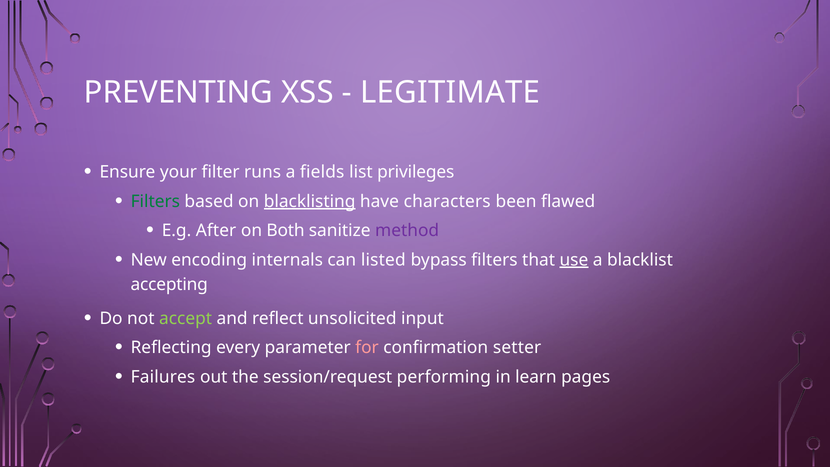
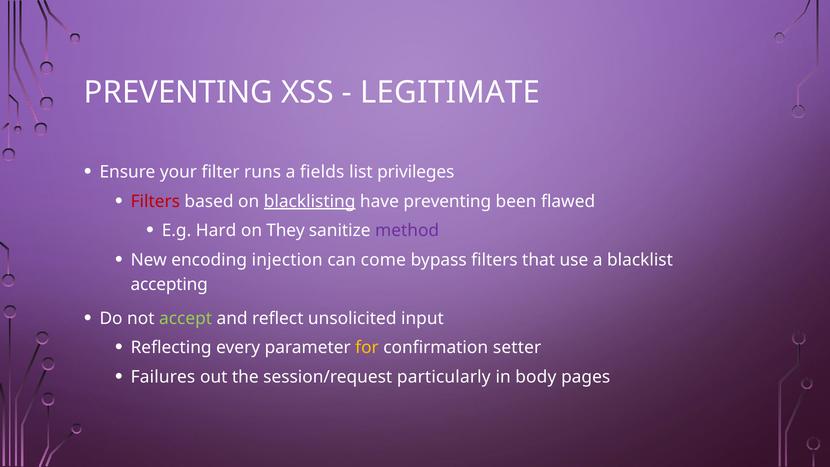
Filters colour: green -> red (155, 201)
have characters: characters -> preventing (447, 201)
After: After -> Hard (216, 230)
Both: Both -> They (286, 230)
internals: internals -> injection (287, 260)
listed: listed -> come (383, 260)
use underline: present -> none (574, 260)
for colour: pink -> yellow (367, 347)
performing: performing -> particularly (444, 377)
learn: learn -> body (536, 377)
